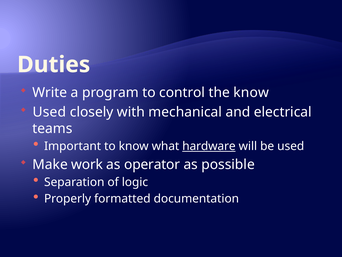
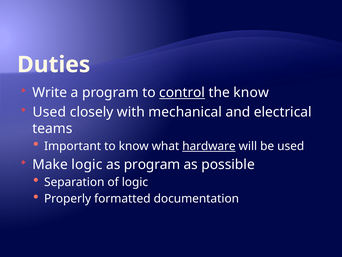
control underline: none -> present (182, 92)
Make work: work -> logic (87, 164)
as operator: operator -> program (152, 164)
